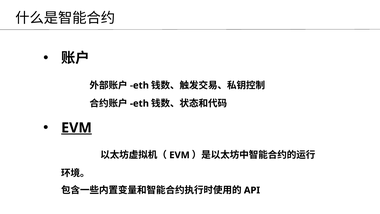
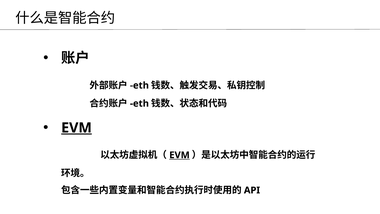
EVM underline: none -> present (179, 155)
